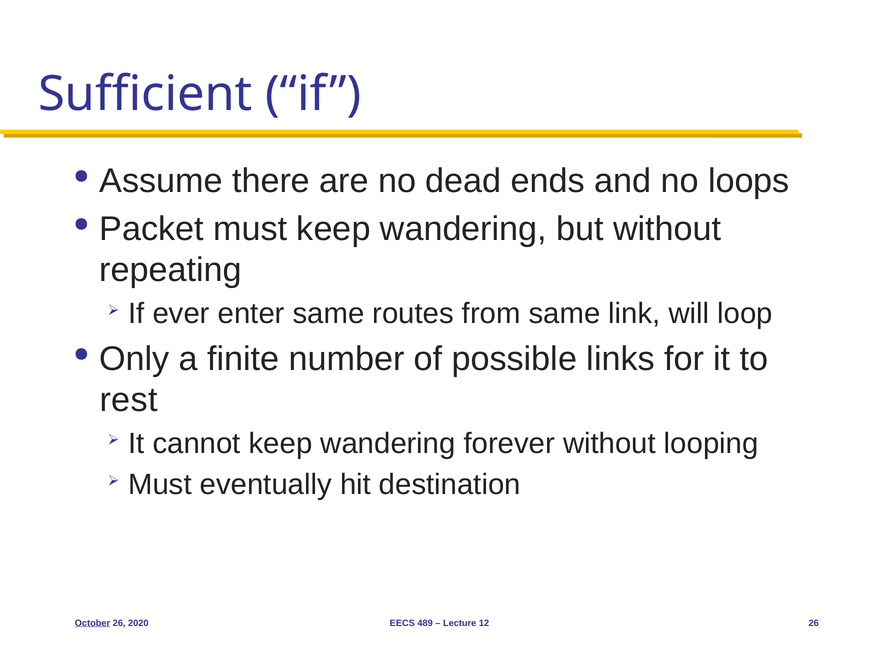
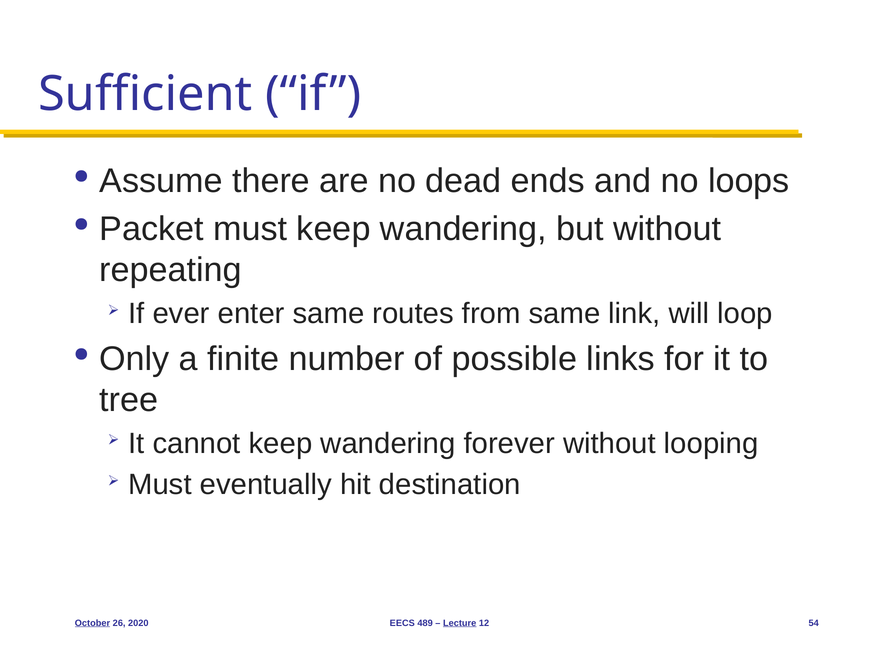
rest: rest -> tree (129, 400)
Lecture underline: none -> present (460, 623)
12 26: 26 -> 54 (814, 623)
